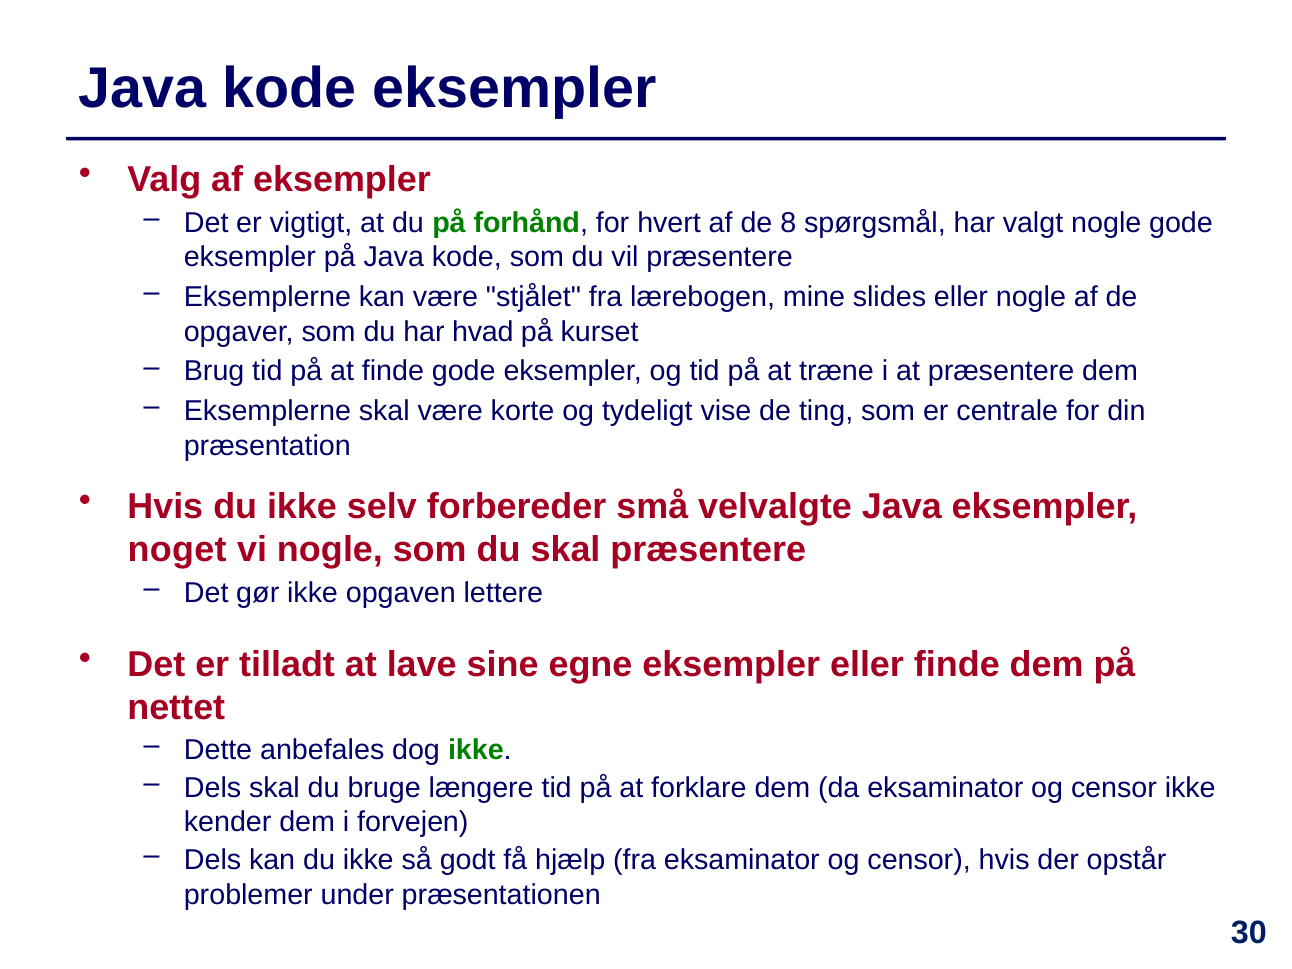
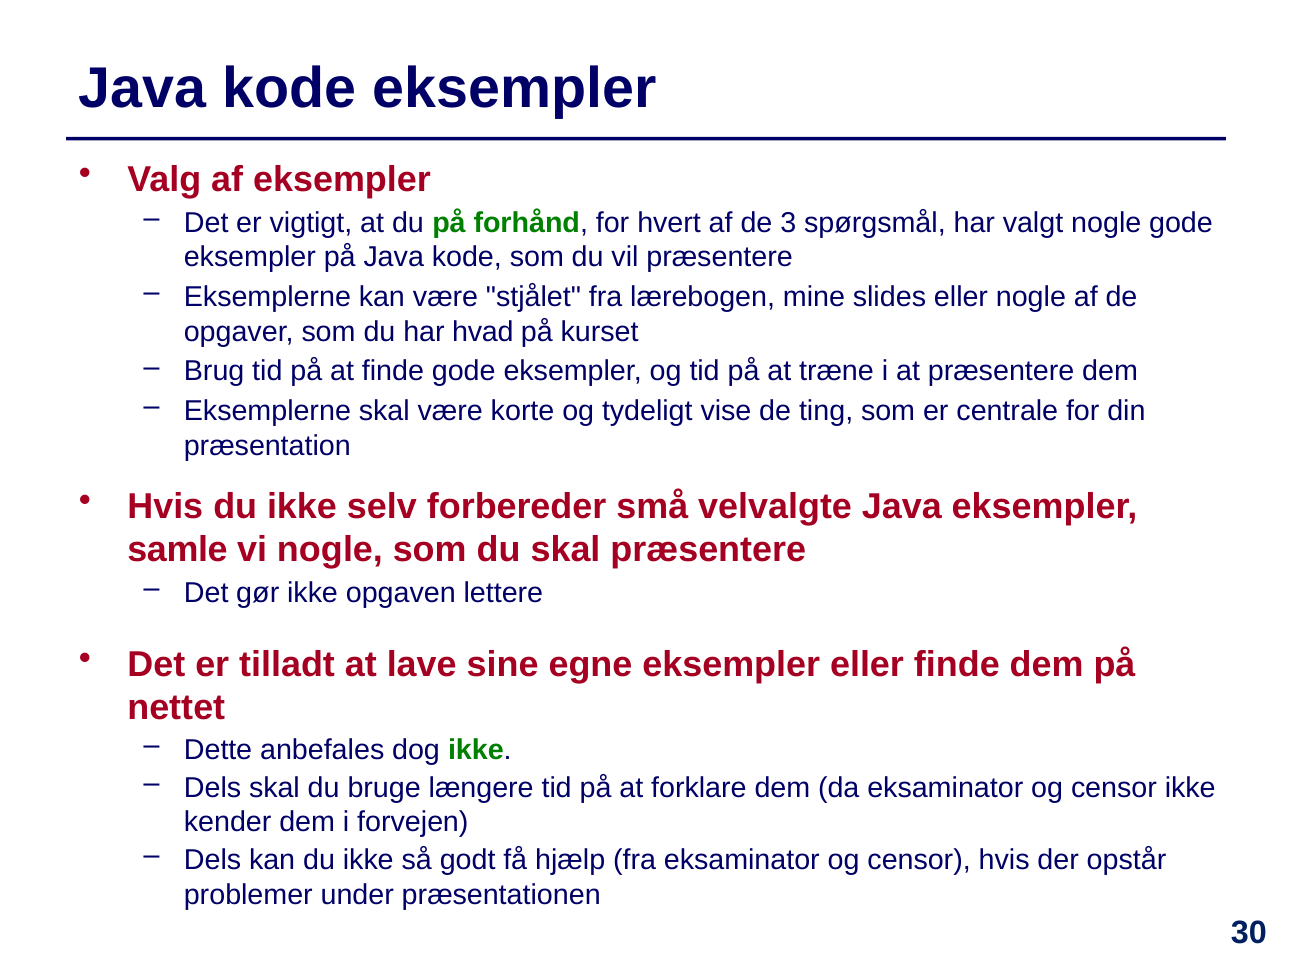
8: 8 -> 3 (788, 223)
noget: noget -> samle (177, 550)
